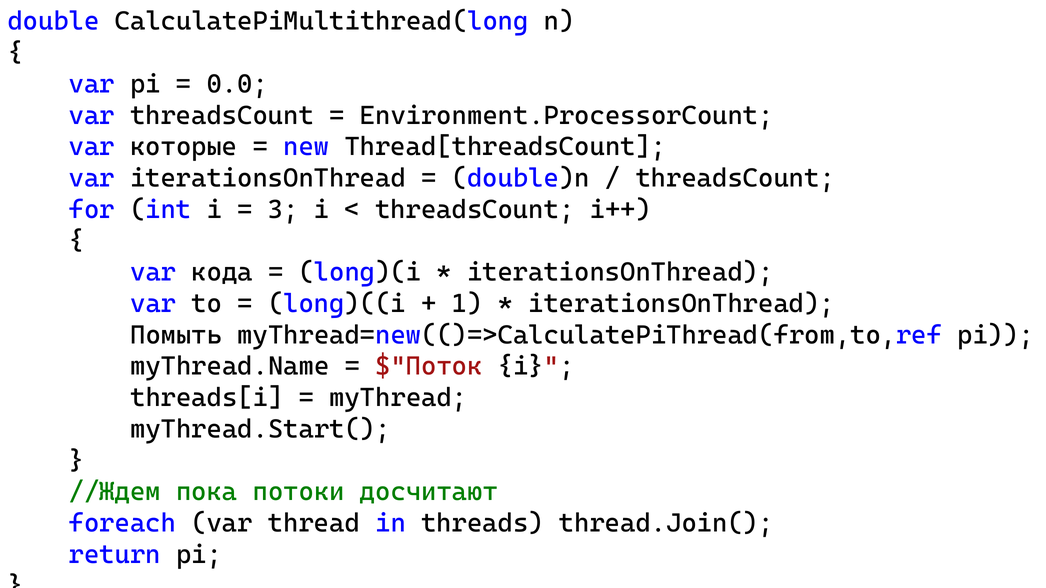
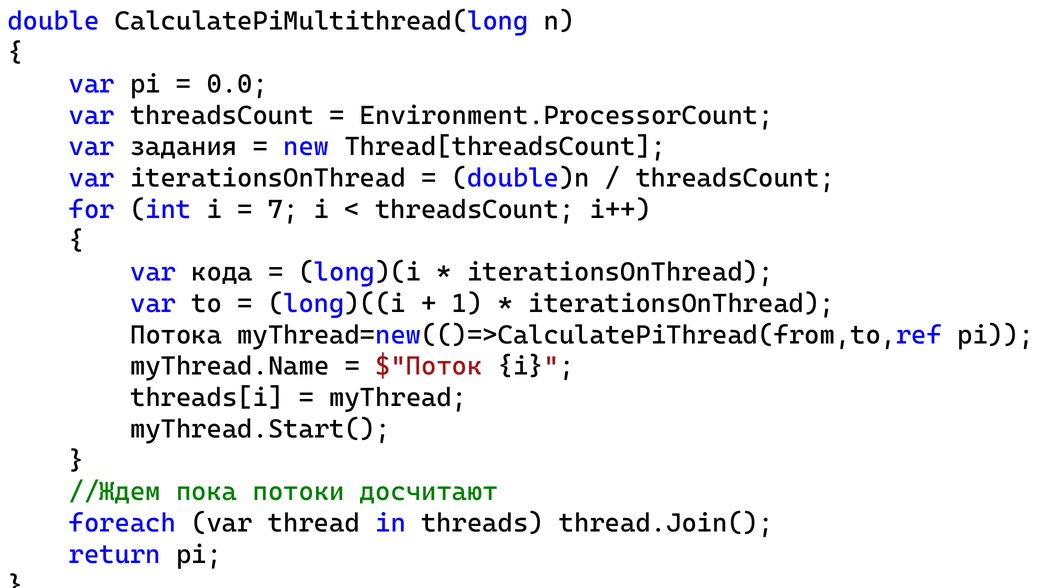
которые: которые -> задания (184, 147)
3: 3 -> 7 (283, 210)
Помыть: Помыть -> Потока (176, 335)
